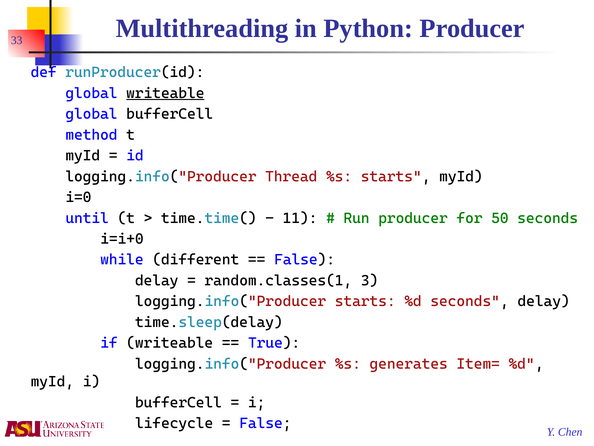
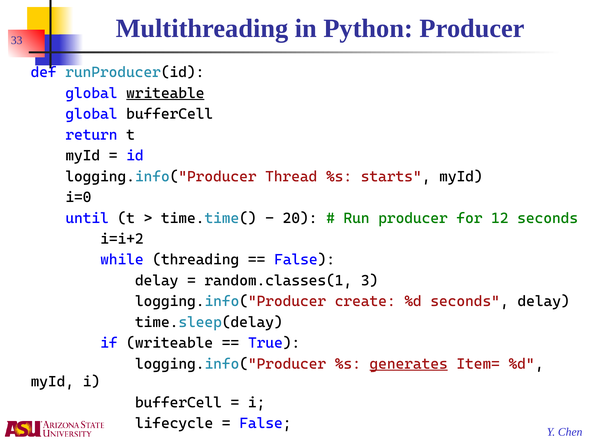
method: method -> return (91, 135)
11: 11 -> 20 (300, 218)
50: 50 -> 12 (500, 218)
i=i+0: i=i+0 -> i=i+2 (122, 239)
different: different -> threading (196, 259)
logging.info("Producer starts: starts -> create (365, 301)
generates underline: none -> present (409, 363)
